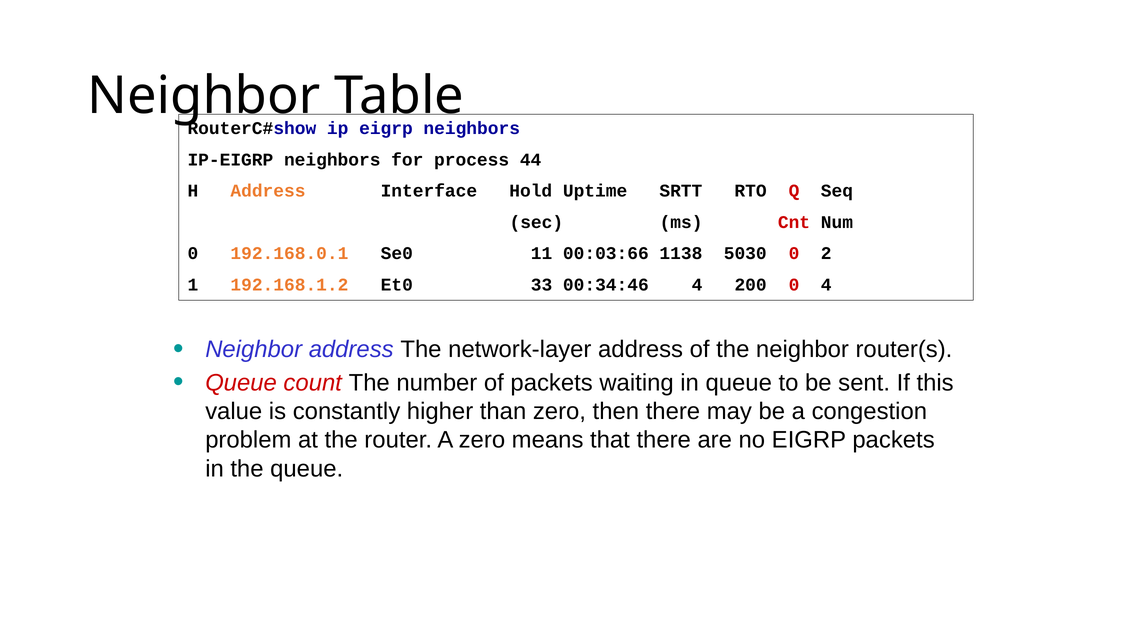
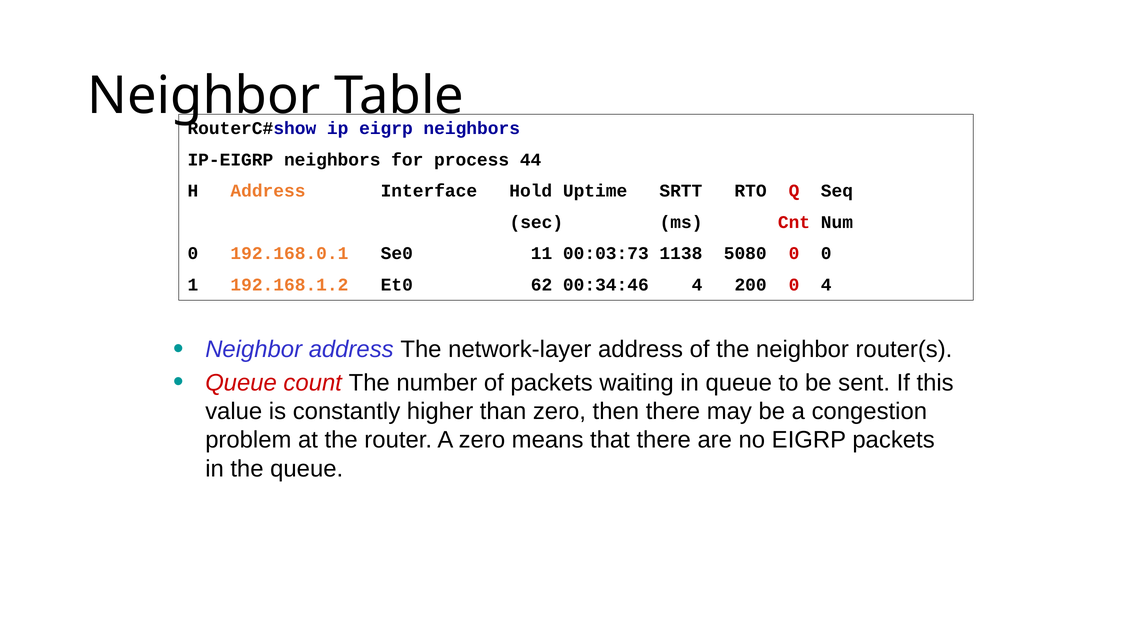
00:03:66: 00:03:66 -> 00:03:73 (606, 253)
5030: 5030 -> 5080 (745, 253)
0 2: 2 -> 0 (826, 253)
33: 33 -> 62 (542, 285)
